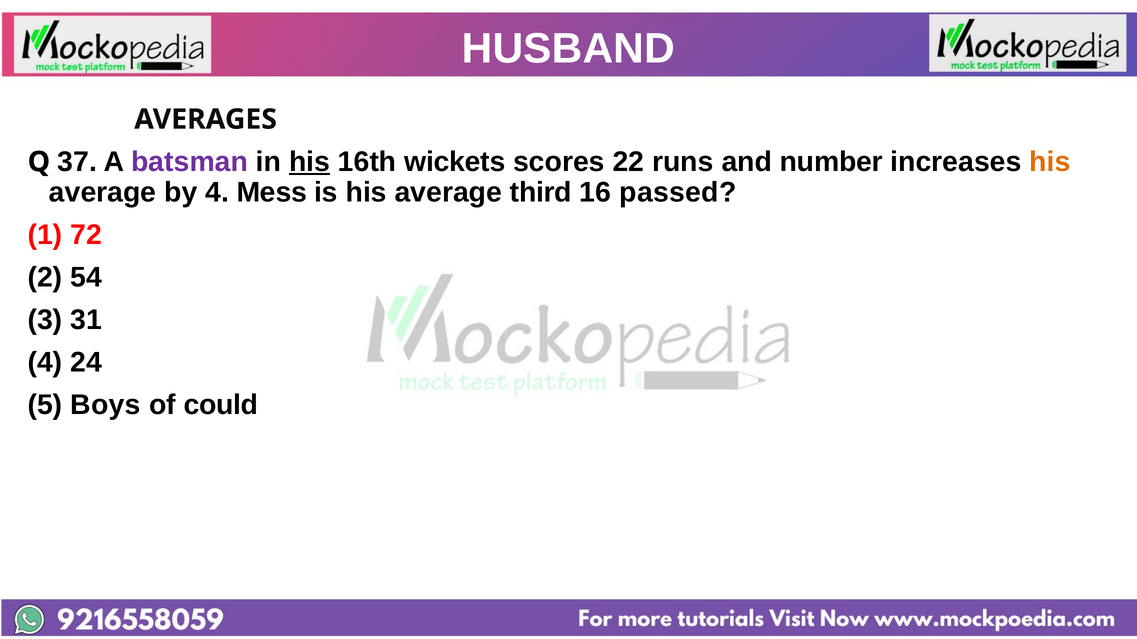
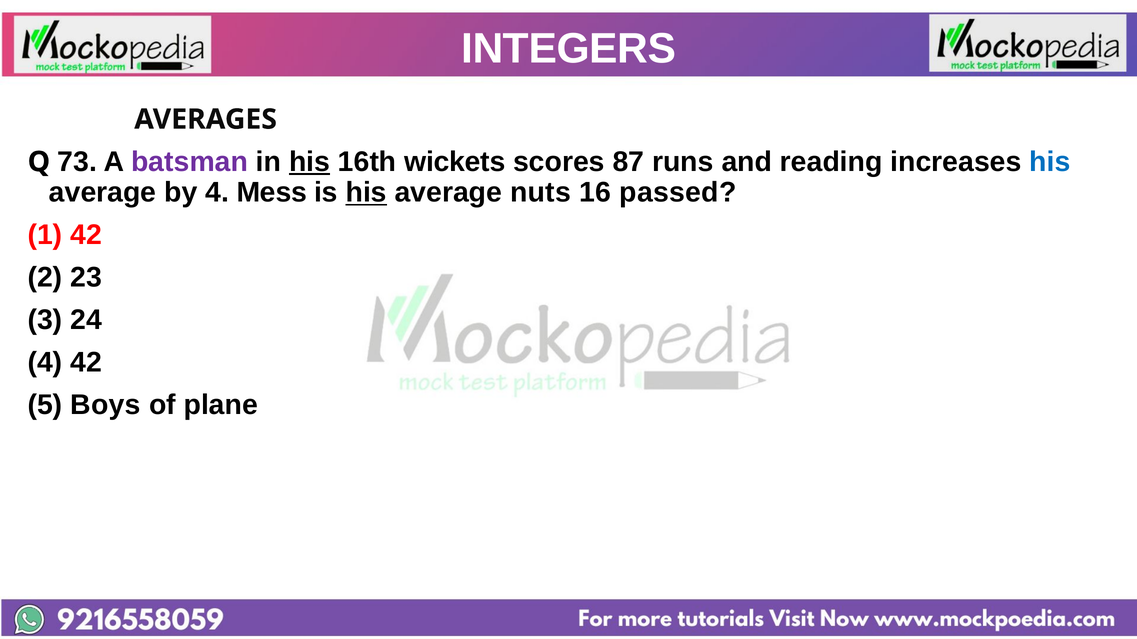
HUSBAND: HUSBAND -> INTEGERS (569, 49)
37: 37 -> 73 (77, 162)
22: 22 -> 87 (628, 162)
number: number -> reading (831, 162)
his colour: orange -> blue (1050, 162)
his underline: none -> present (366, 193)
third: third -> nuts (541, 193)
1 72: 72 -> 42 (86, 235)
54: 54 -> 23 (86, 278)
31: 31 -> 24 (86, 320)
4 24: 24 -> 42 (86, 363)
could: could -> plane (221, 405)
